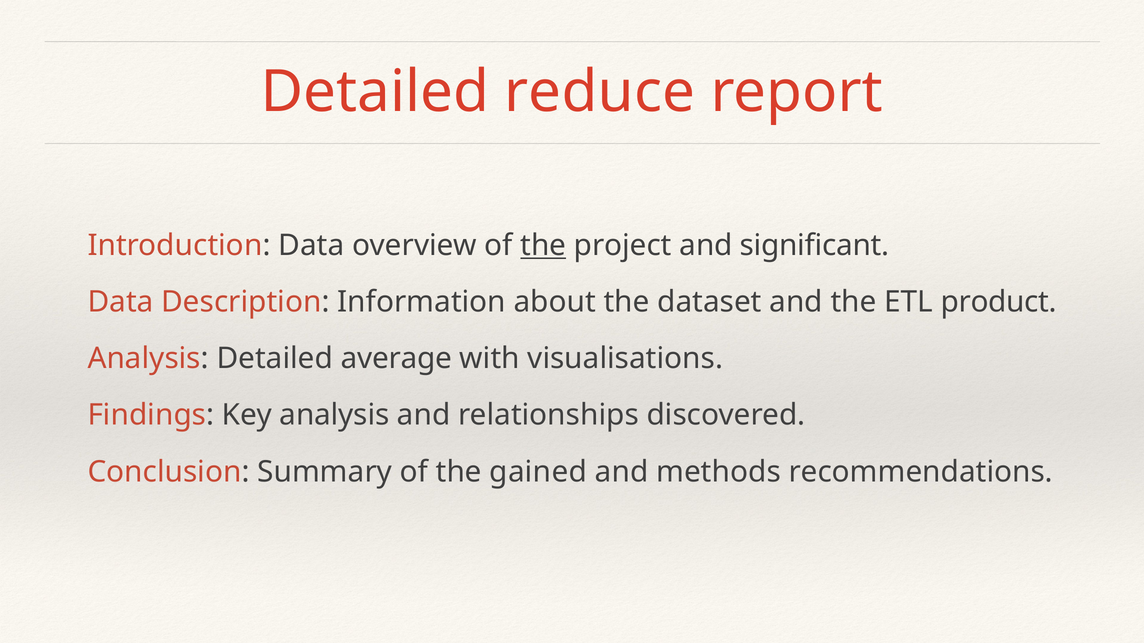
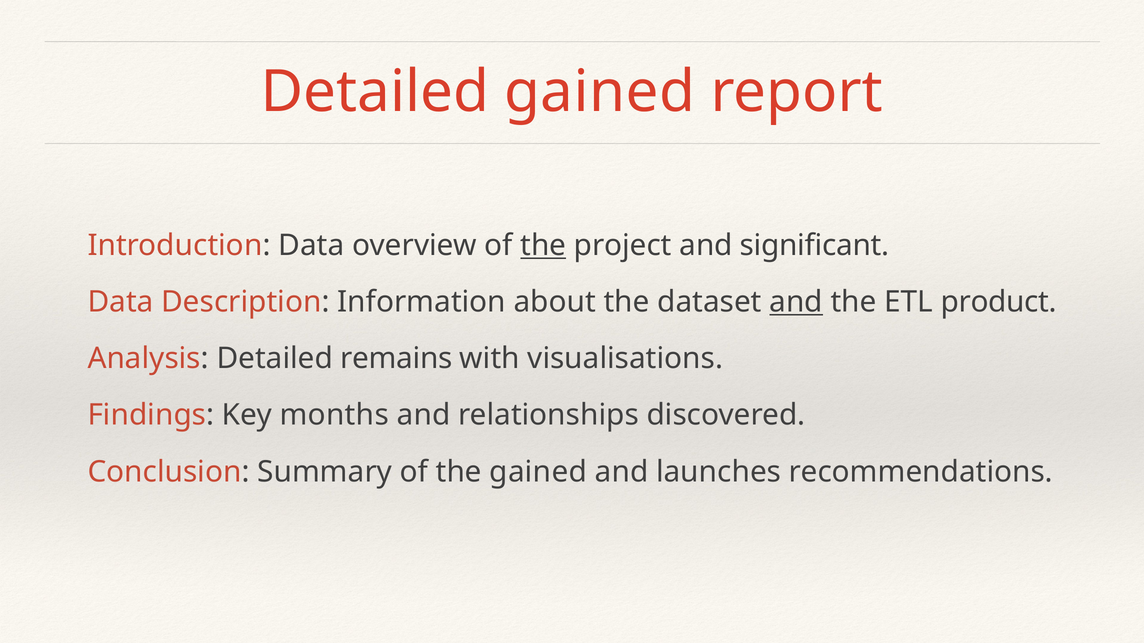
Detailed reduce: reduce -> gained (600, 92)
and underline: none -> present (796, 302)
average: average -> remains (396, 359)
Key analysis: analysis -> months (334, 415)
methods: methods -> launches (719, 472)
